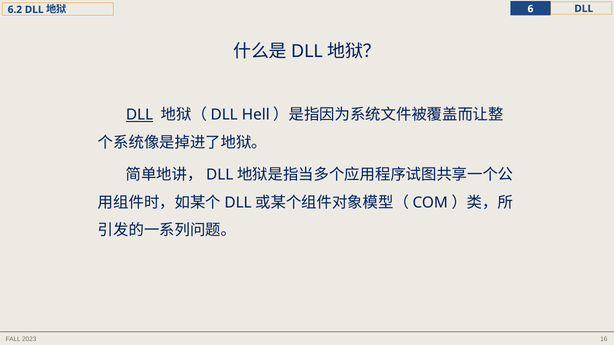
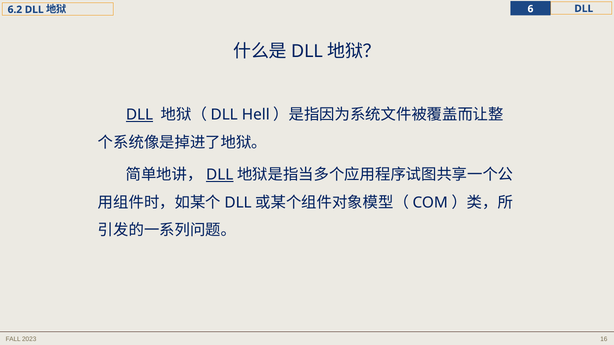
DLL underline: none -> present (220, 175)
